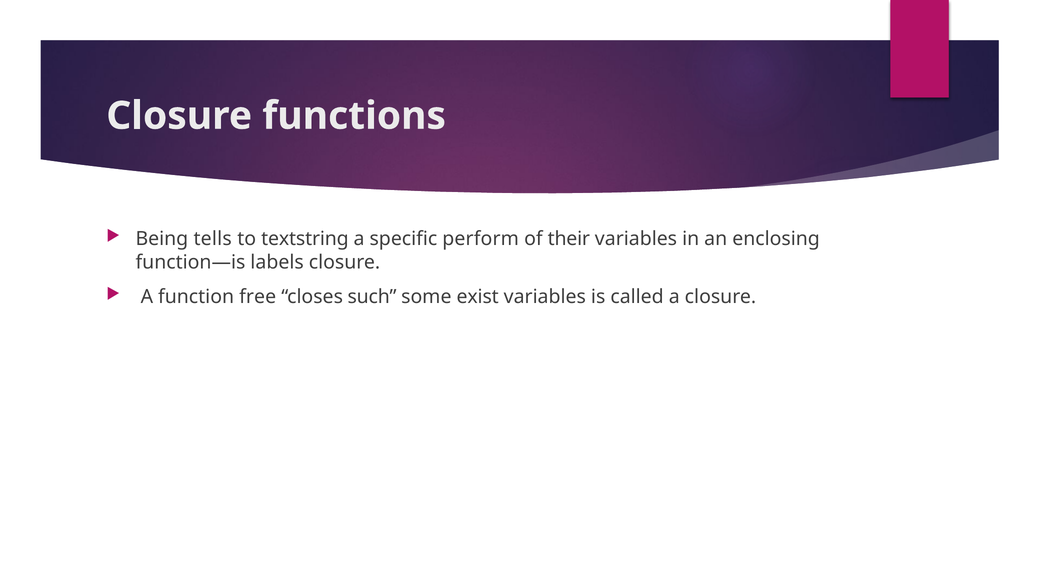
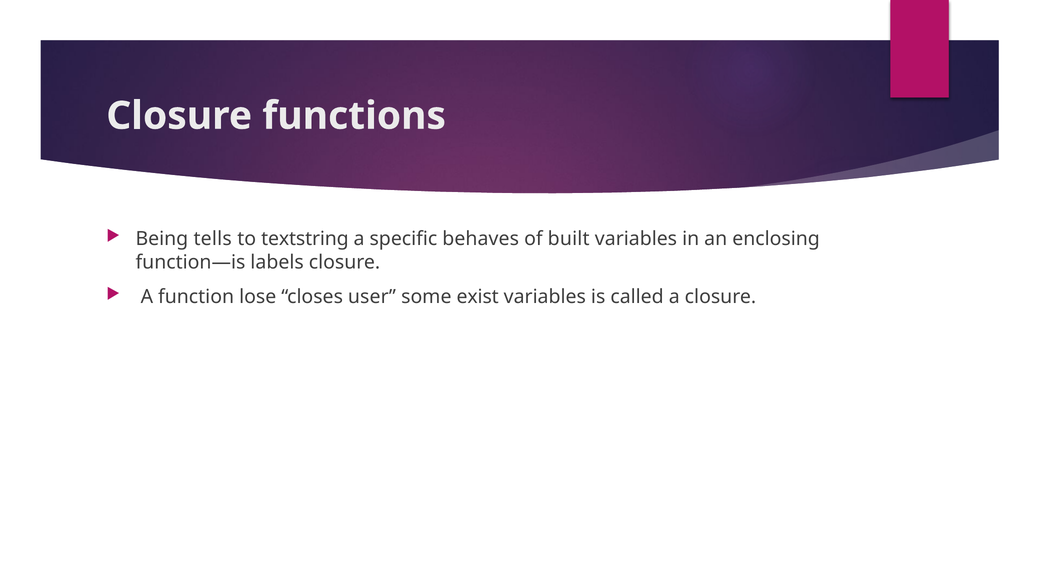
perform: perform -> behaves (481, 239)
their: their -> built (569, 239)
free: free -> lose (258, 297)
such: such -> user (372, 297)
